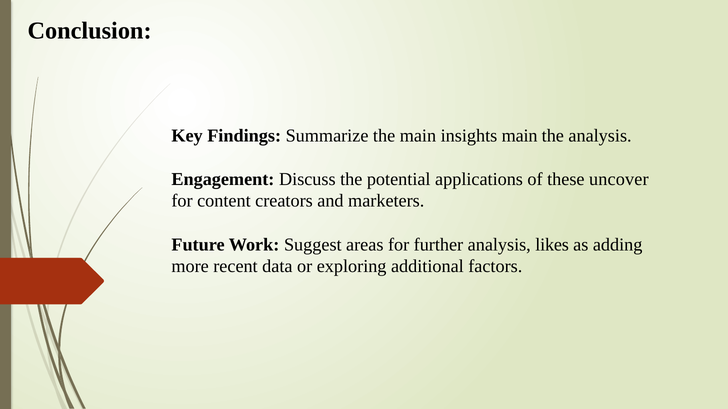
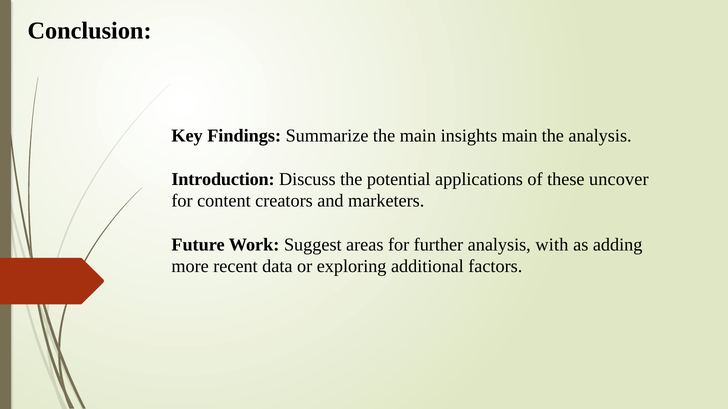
Engagement: Engagement -> Introduction (223, 179)
likes: likes -> with (552, 245)
